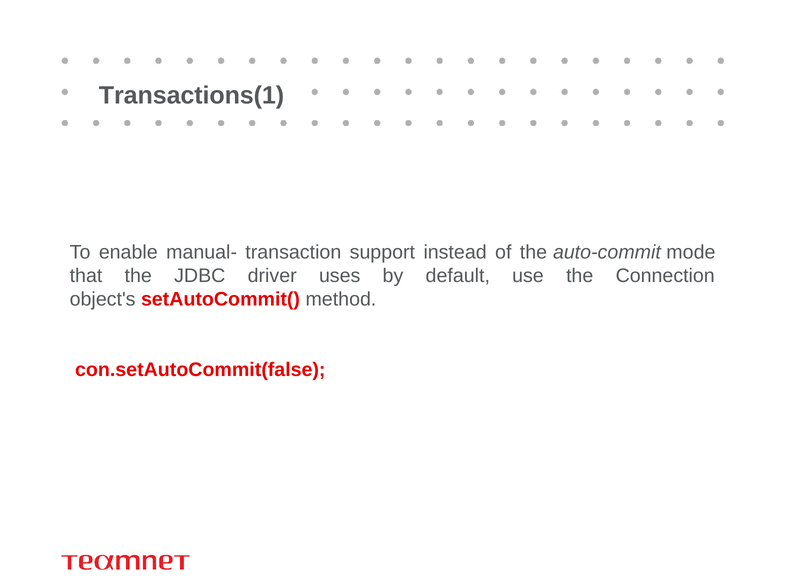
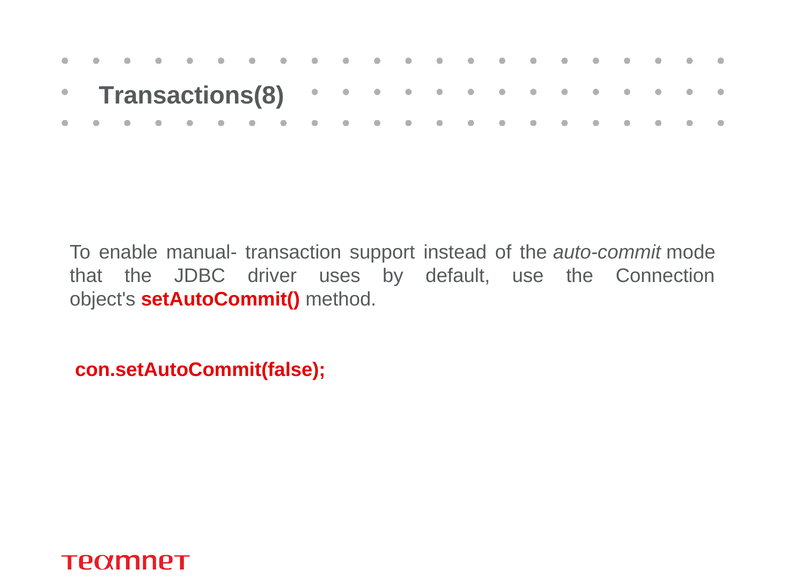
Transactions(1: Transactions(1 -> Transactions(8 (192, 96)
